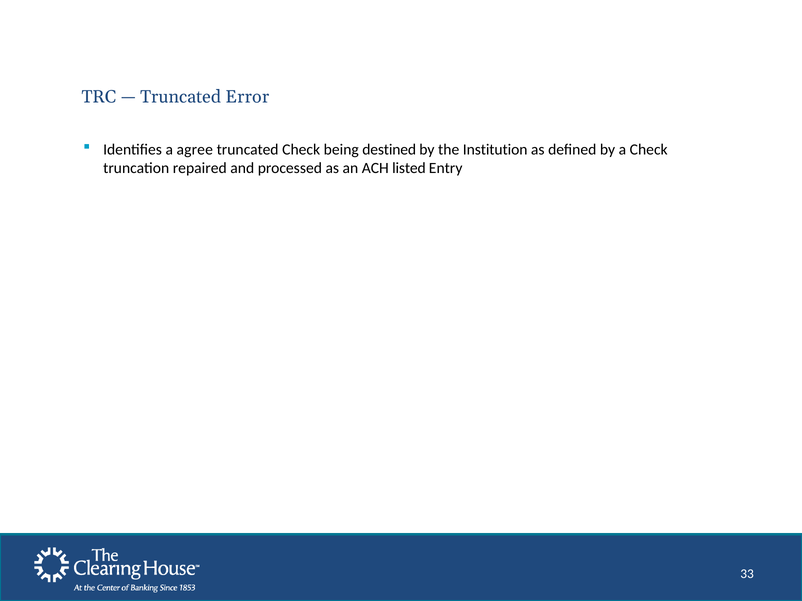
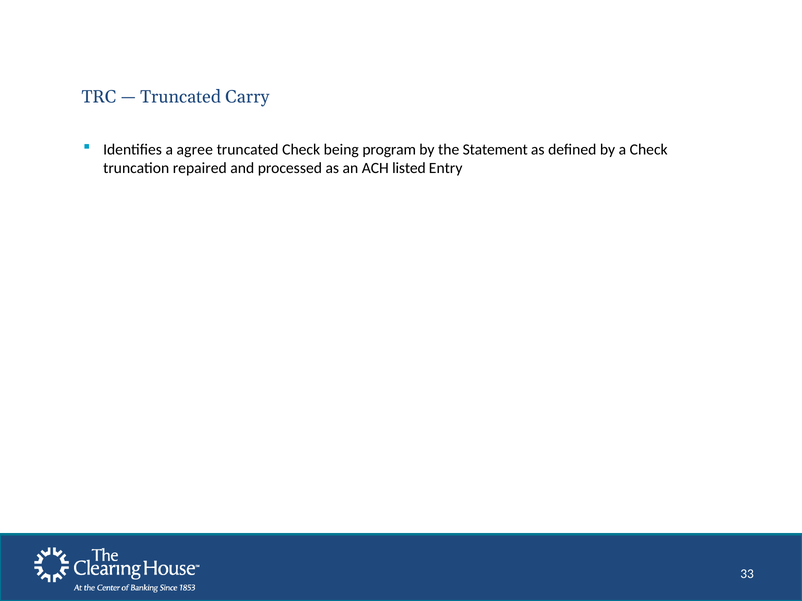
Error: Error -> Carry (247, 97)
destined: destined -> program (389, 150)
Institution: Institution -> Statement (495, 150)
